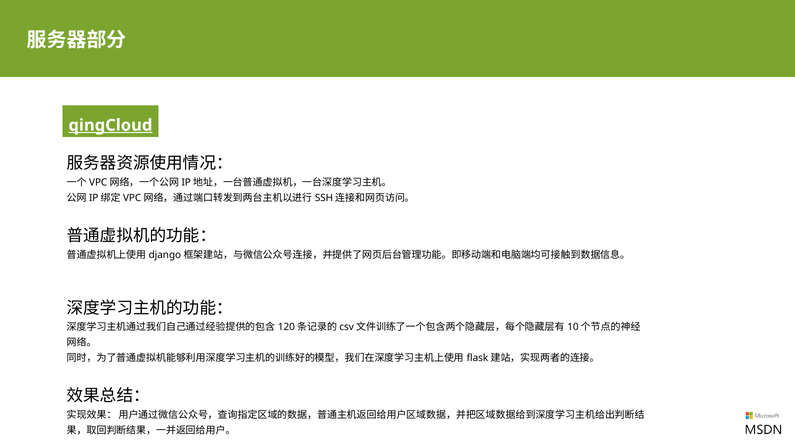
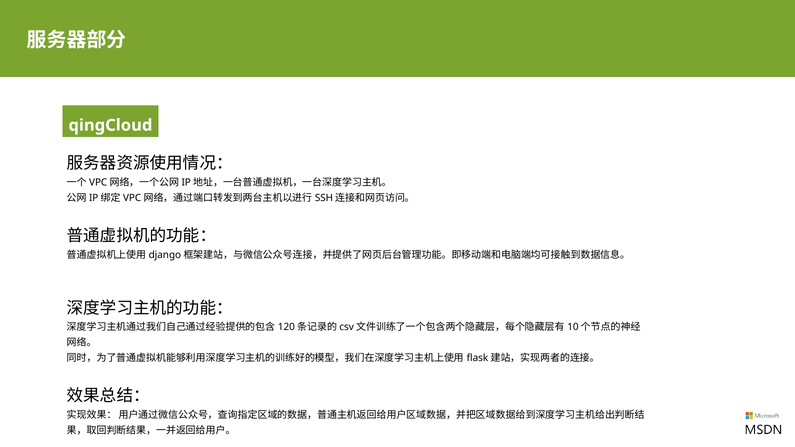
qingCloud underline: present -> none (110, 125)
